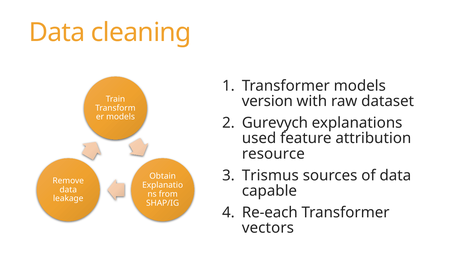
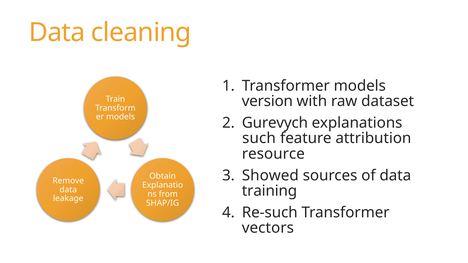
used: used -> such (259, 138)
Trismus: Trismus -> Showed (270, 176)
capable: capable -> training (269, 191)
Re-each: Re-each -> Re-such (270, 213)
